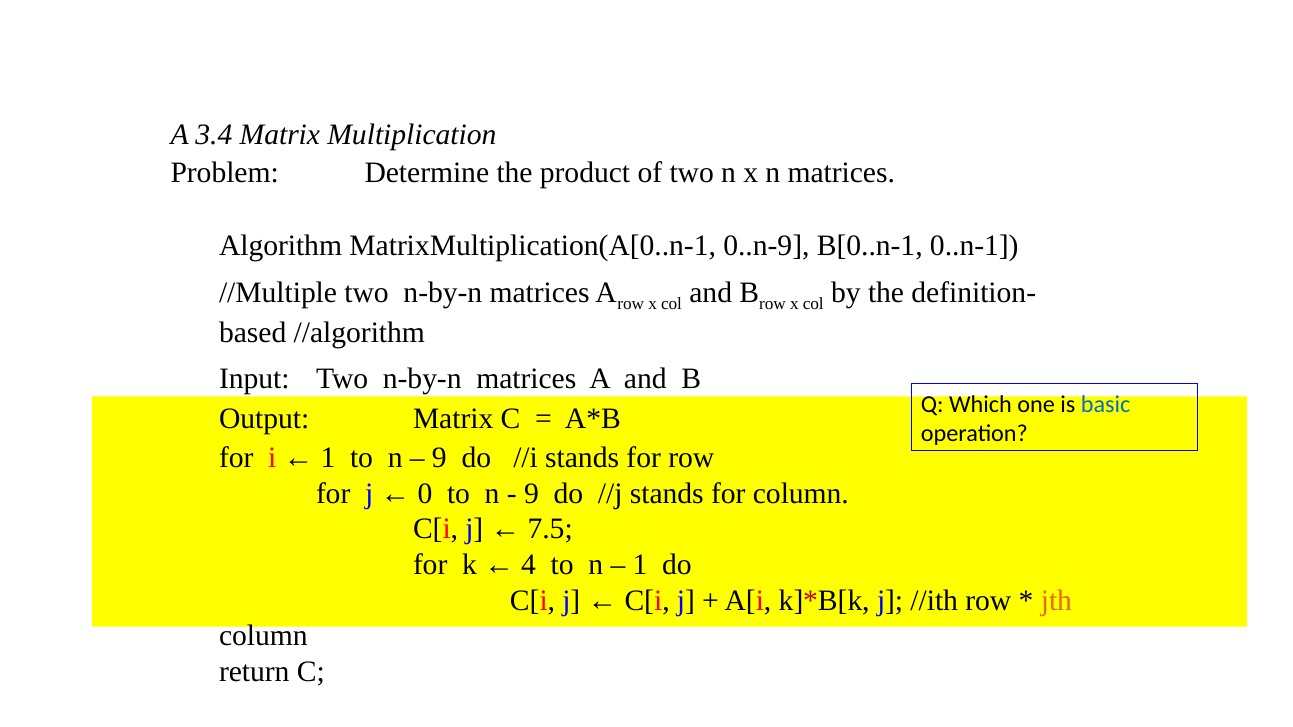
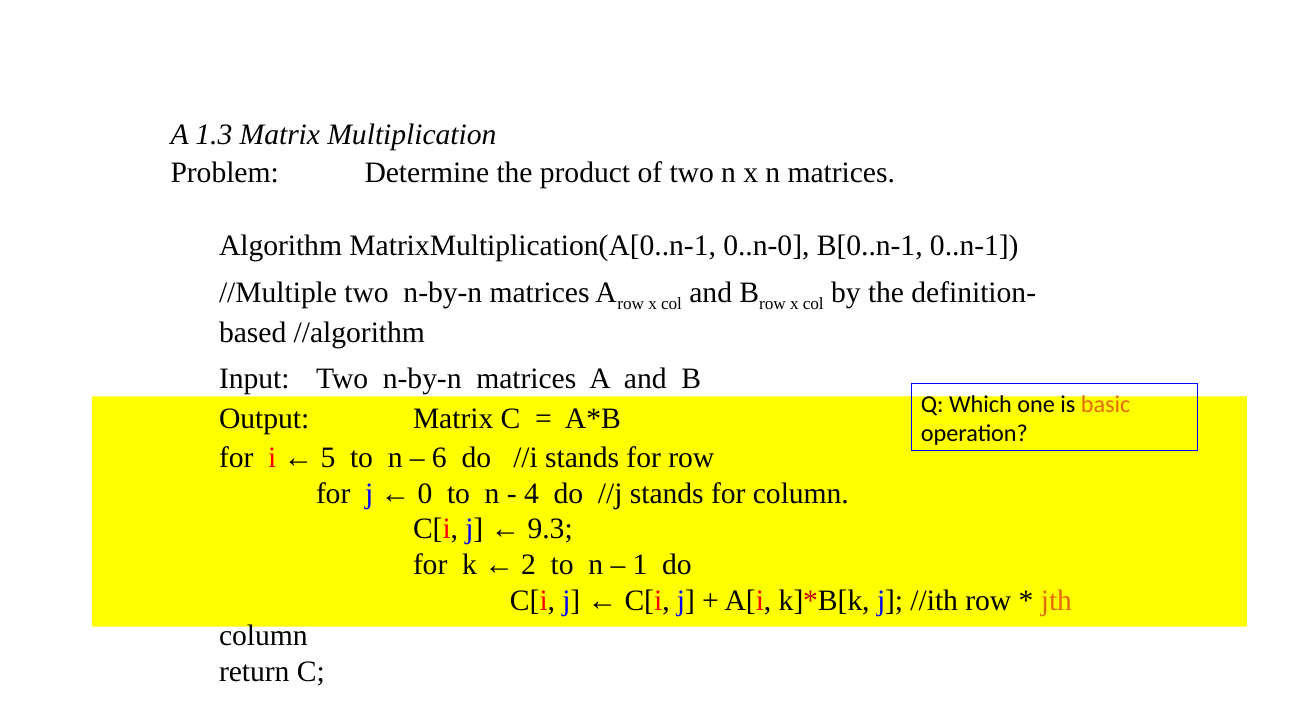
3.4: 3.4 -> 1.3 (214, 135)
0..n-9: 0..n-9 -> 0..n-0 (766, 246)
basic colour: blue -> orange (1106, 404)
1: 1 -> 5 (328, 458)
9: 9 -> 6 (439, 458)
9: 9 -> 4 (531, 494)
7.5: 7.5 -> 9.3 (550, 529)
4: 4 -> 2 (529, 565)
